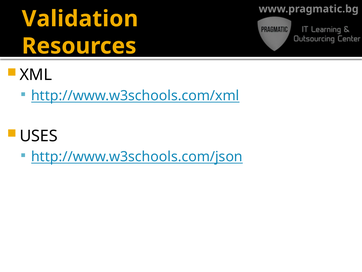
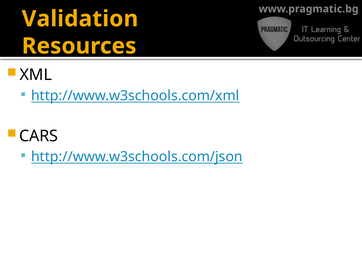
USES: USES -> CARS (39, 136)
